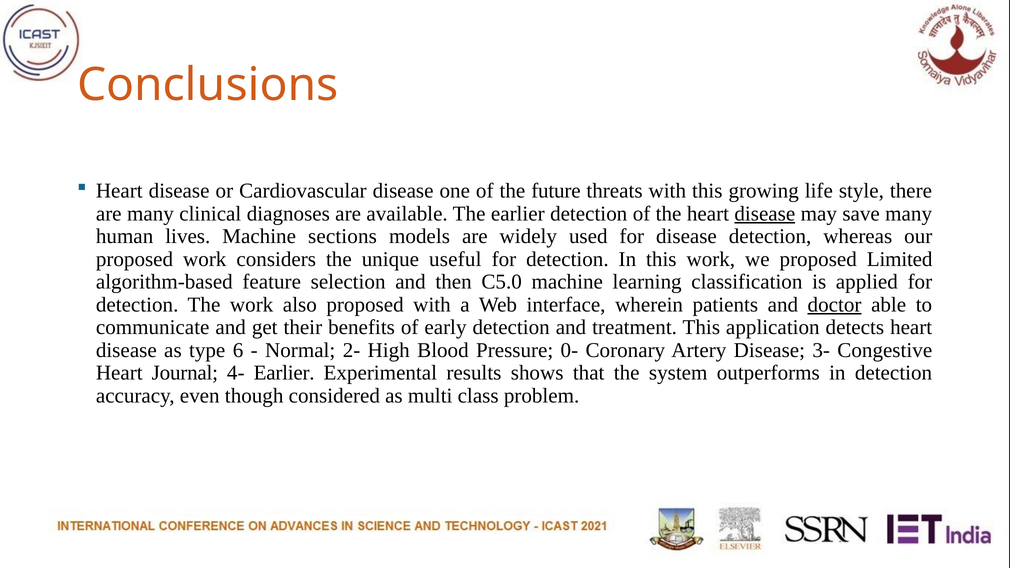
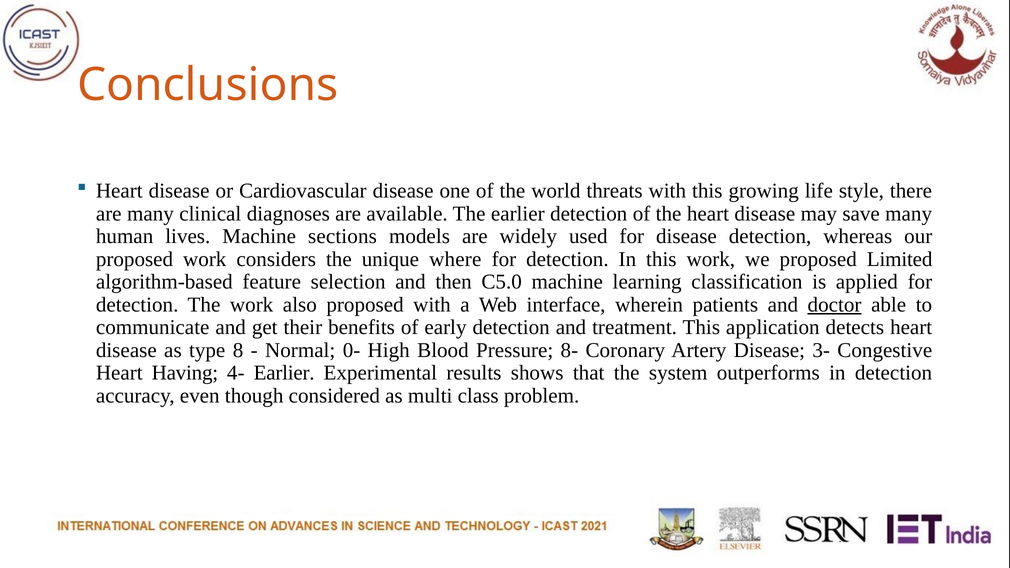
future: future -> world (556, 191)
disease underline: present -> none (765, 214)
useful: useful -> where (455, 259)
6: 6 -> 8 (238, 350)
2-: 2- -> 0- (352, 350)
0-: 0- -> 8- (569, 350)
Journal: Journal -> Having (185, 373)
